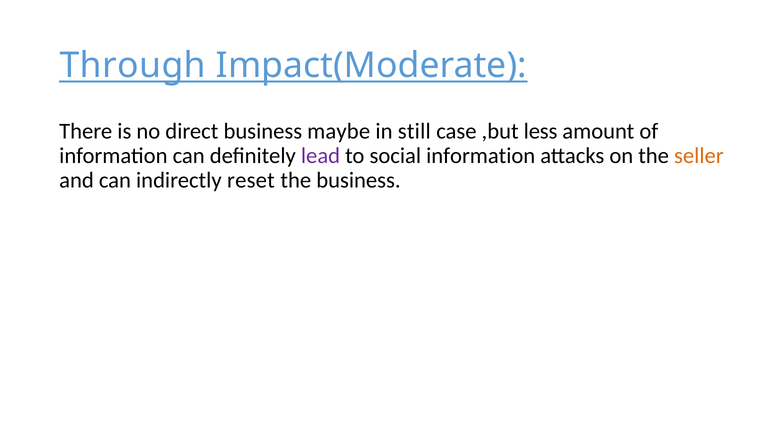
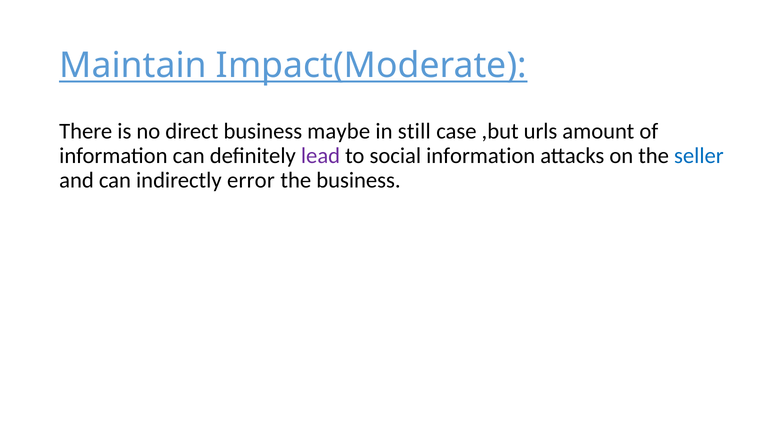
Through: Through -> Maintain (133, 65)
less: less -> urls (541, 131)
seller colour: orange -> blue (699, 156)
reset: reset -> error (251, 180)
